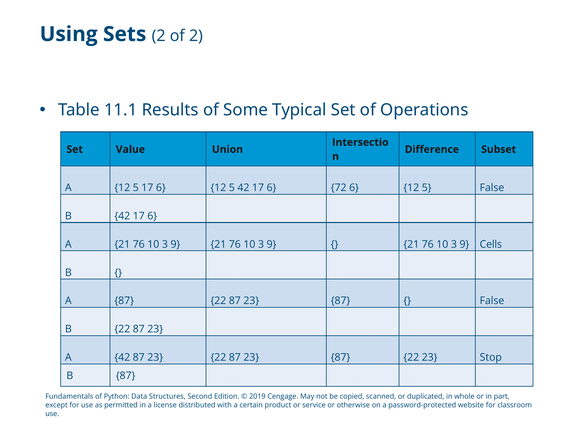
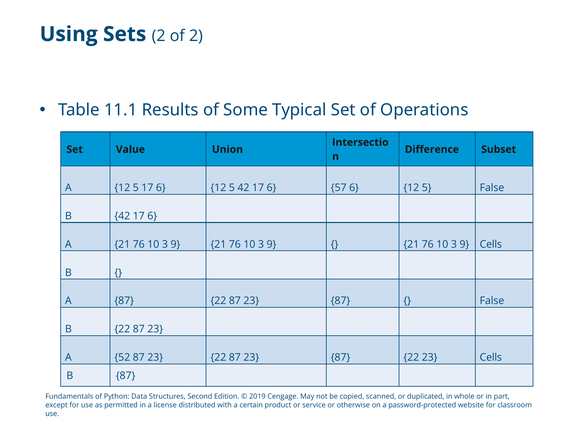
72: 72 -> 57 (339, 188)
A 42: 42 -> 52 (122, 357)
23 Stop: Stop -> Cells (491, 357)
